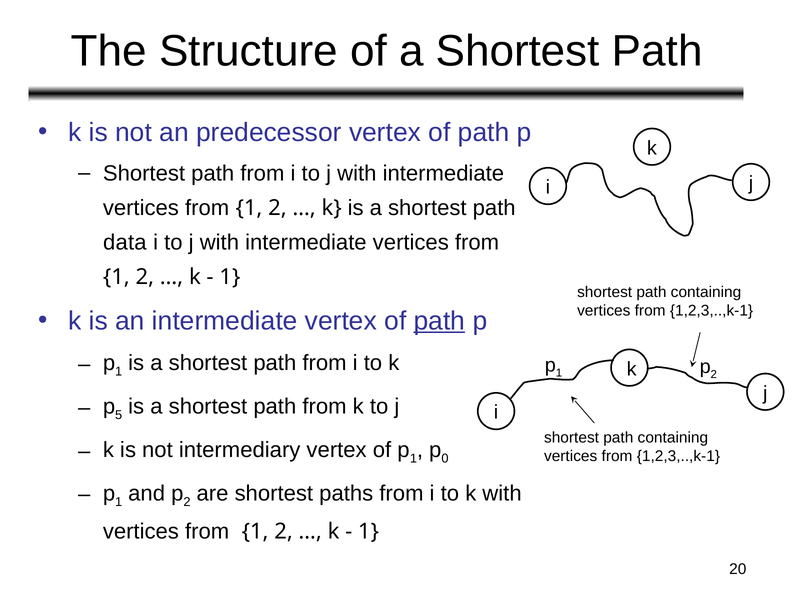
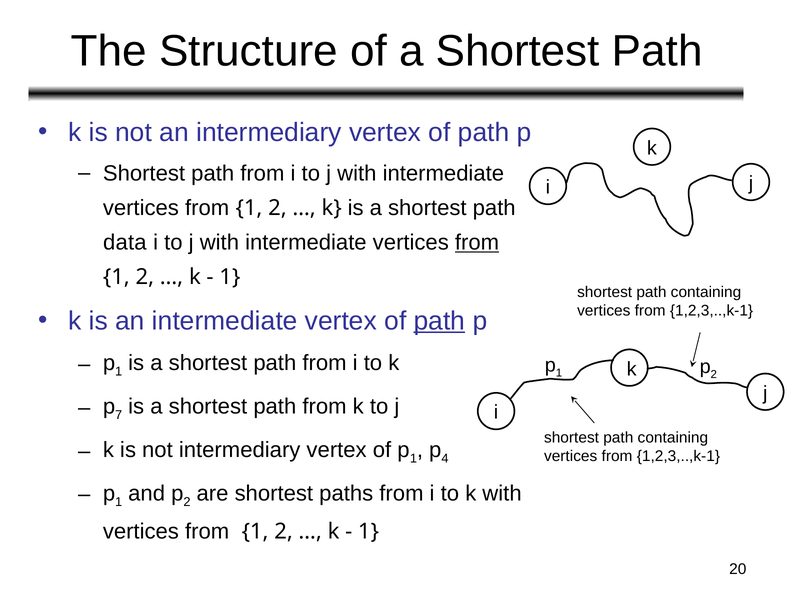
an predecessor: predecessor -> intermediary (269, 133)
from underline: none -> present (477, 243)
5: 5 -> 7 (119, 416)
0: 0 -> 4 (445, 459)
